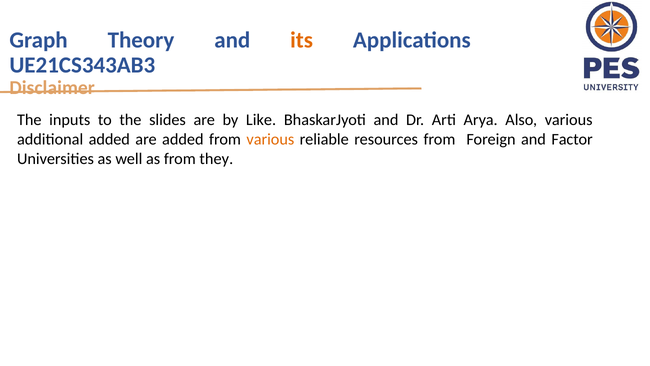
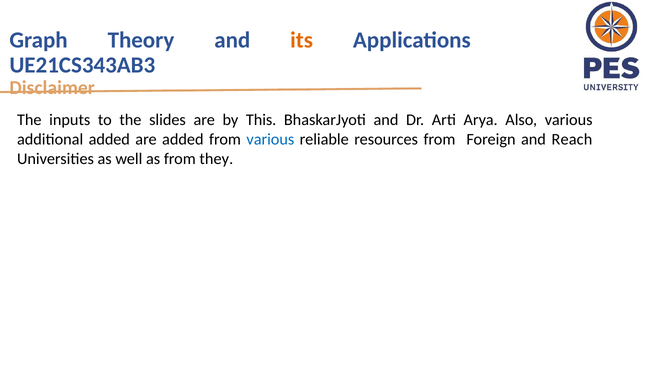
Like: Like -> This (261, 120)
various colour: orange -> blue (270, 139)
Factor: Factor -> Reach (572, 139)
